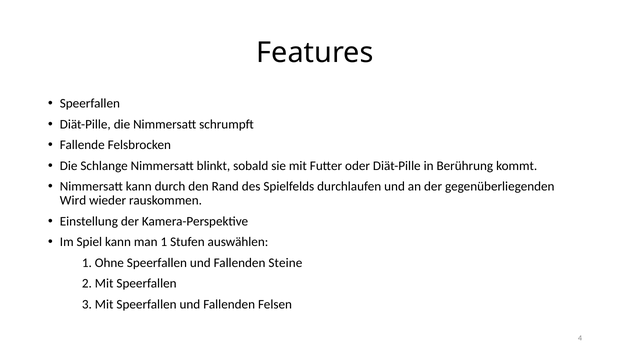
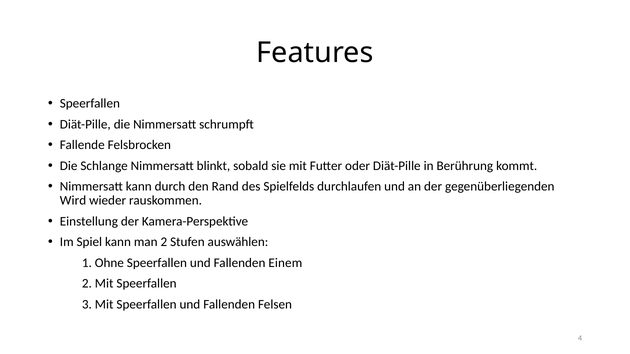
man 1: 1 -> 2 (164, 242)
Steine: Steine -> Einem (285, 263)
